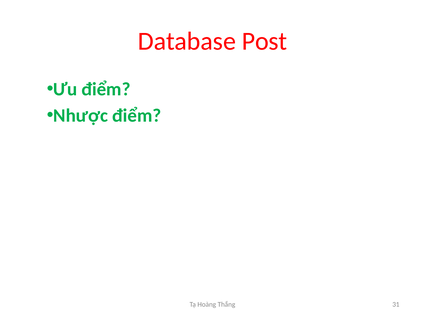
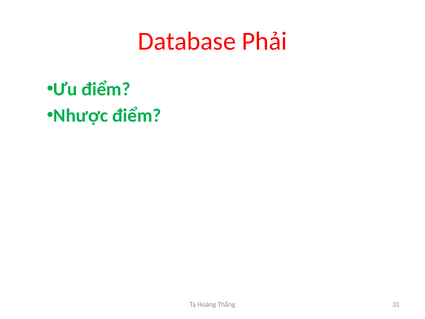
Post: Post -> Phải (264, 41)
